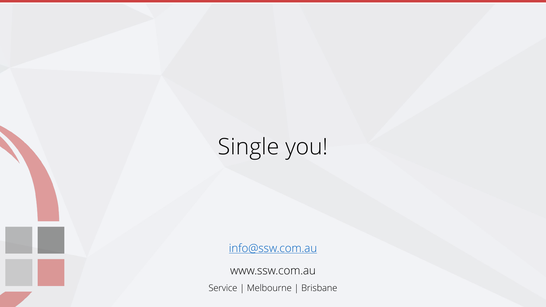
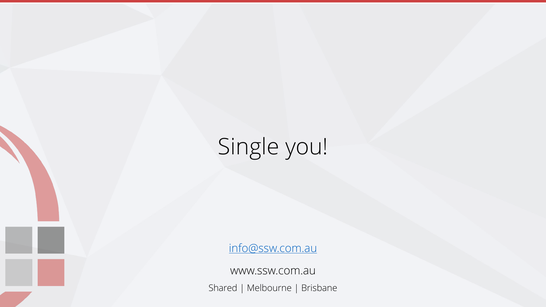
Service: Service -> Shared (223, 288)
